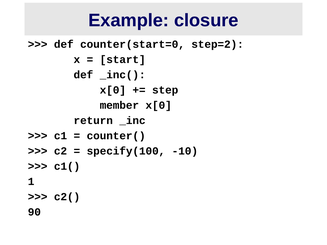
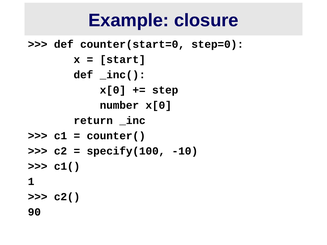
step=2: step=2 -> step=0 (218, 44)
member: member -> number (119, 105)
